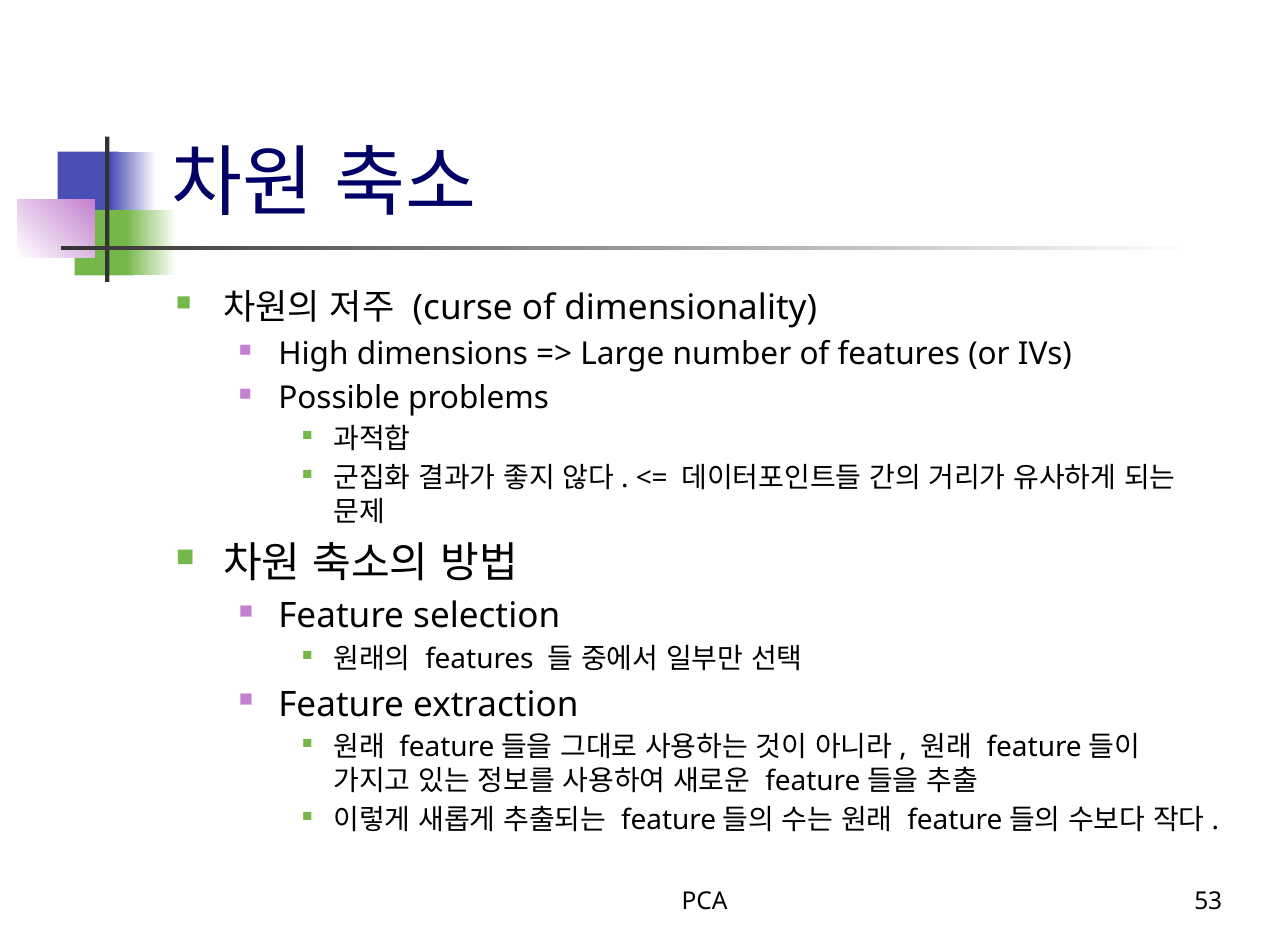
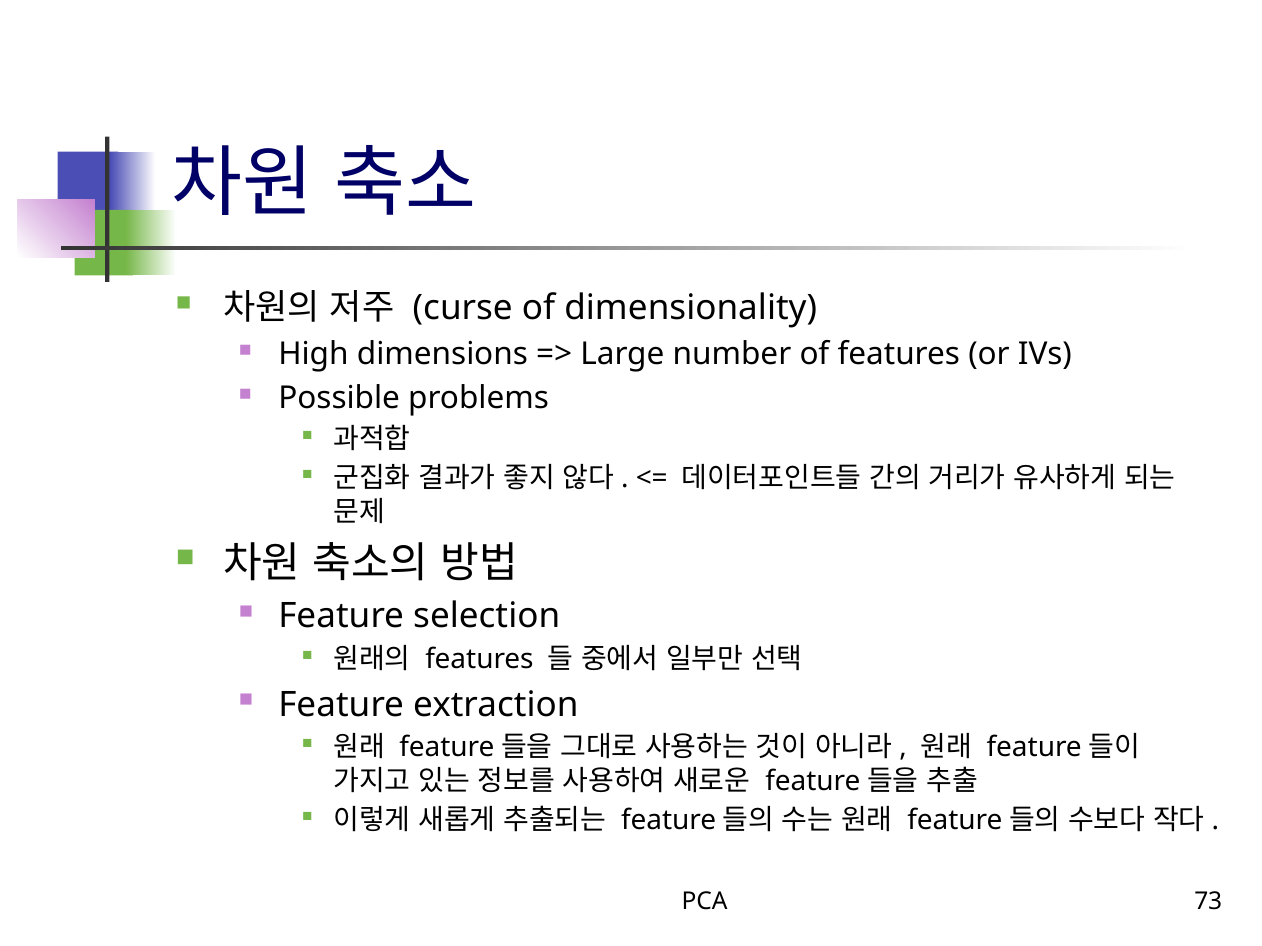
53: 53 -> 73 (1208, 901)
